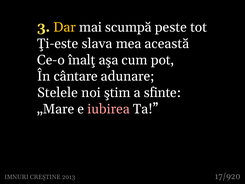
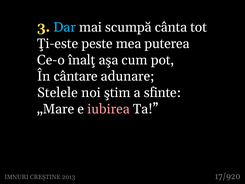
Dar colour: yellow -> light blue (65, 27)
peste: peste -> cânta (171, 27)
slava: slava -> peste (97, 43)
această: această -> puterea (167, 43)
